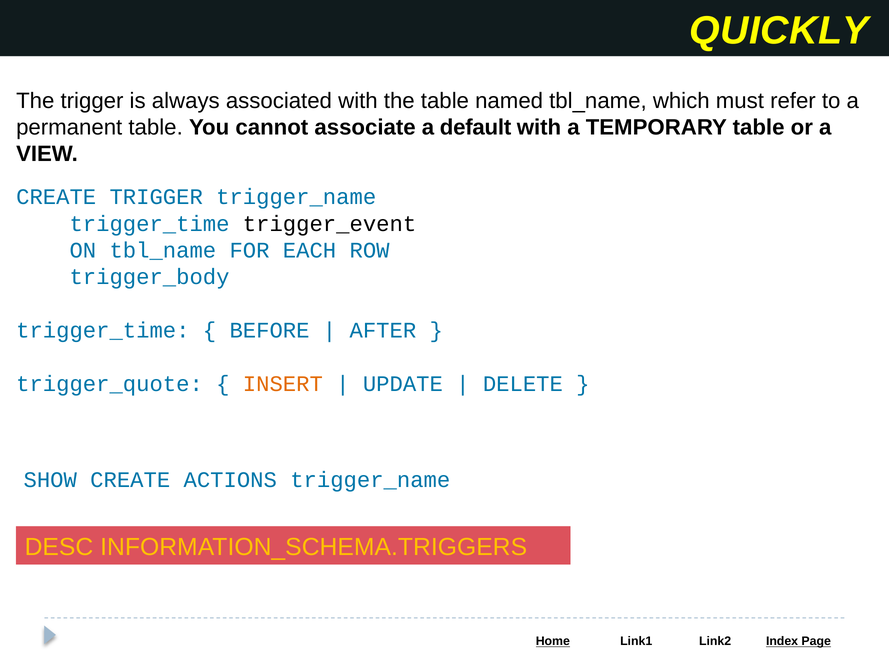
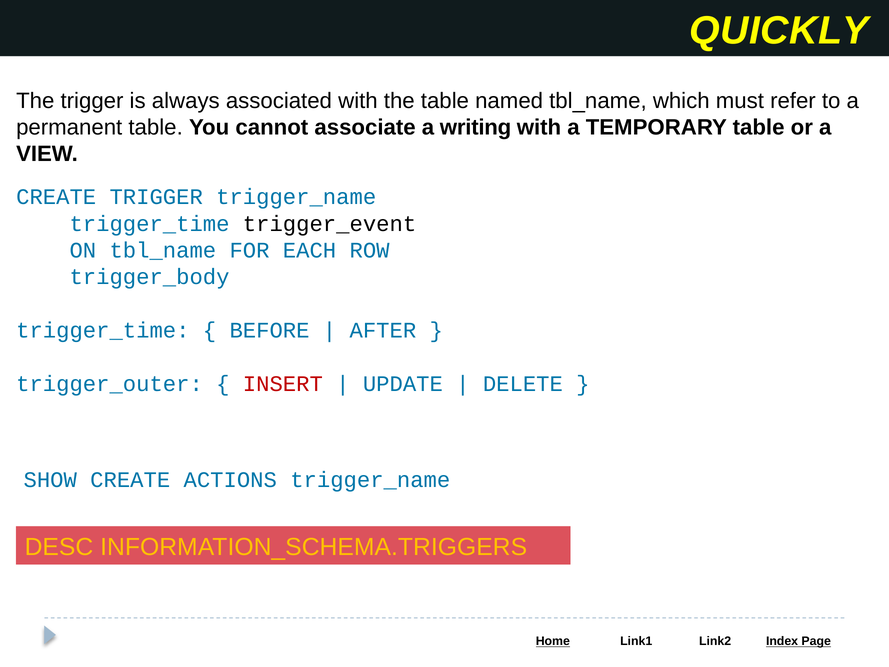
default: default -> writing (476, 127)
trigger_quote: trigger_quote -> trigger_outer (110, 384)
INSERT colour: orange -> red (283, 384)
